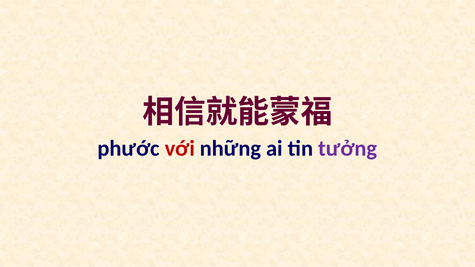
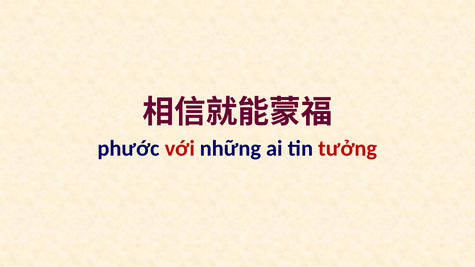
tưởng colour: purple -> red (348, 149)
